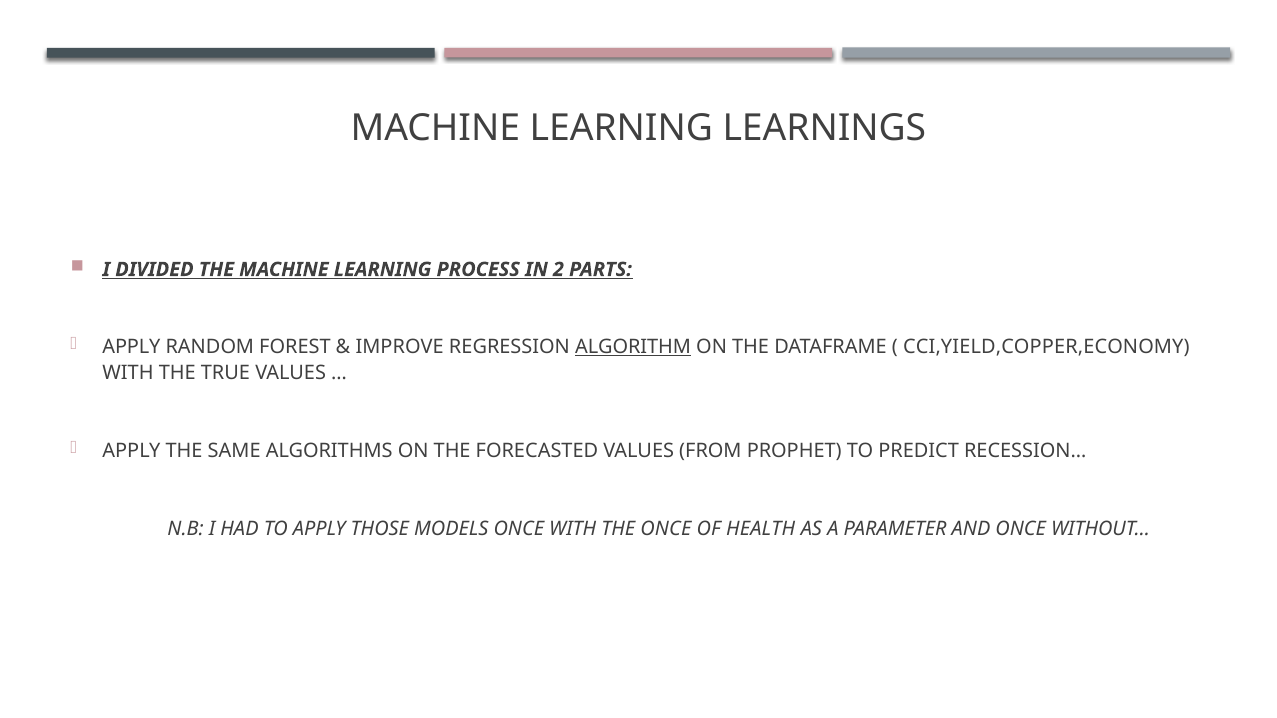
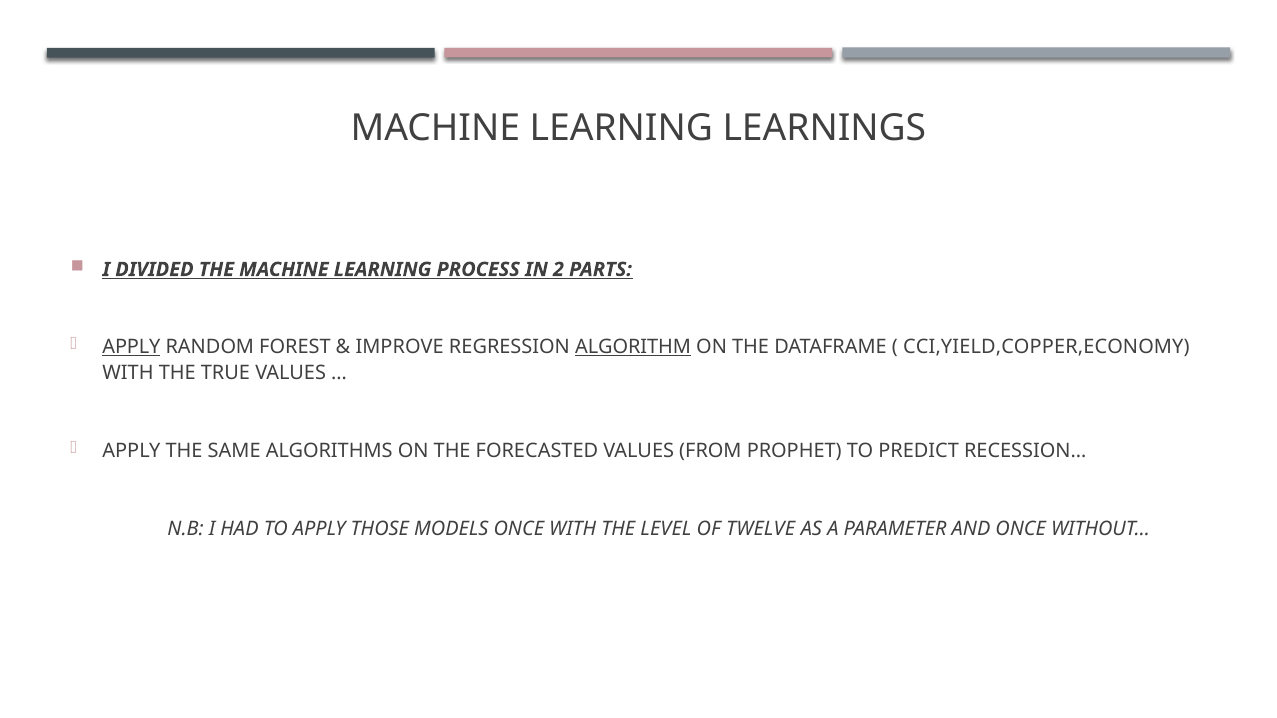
APPLY underline: none -> present (131, 347)
THE ONCE: ONCE -> LEVEL (666, 529)
HEALTH: HEALTH -> TWELVE (761, 529)
